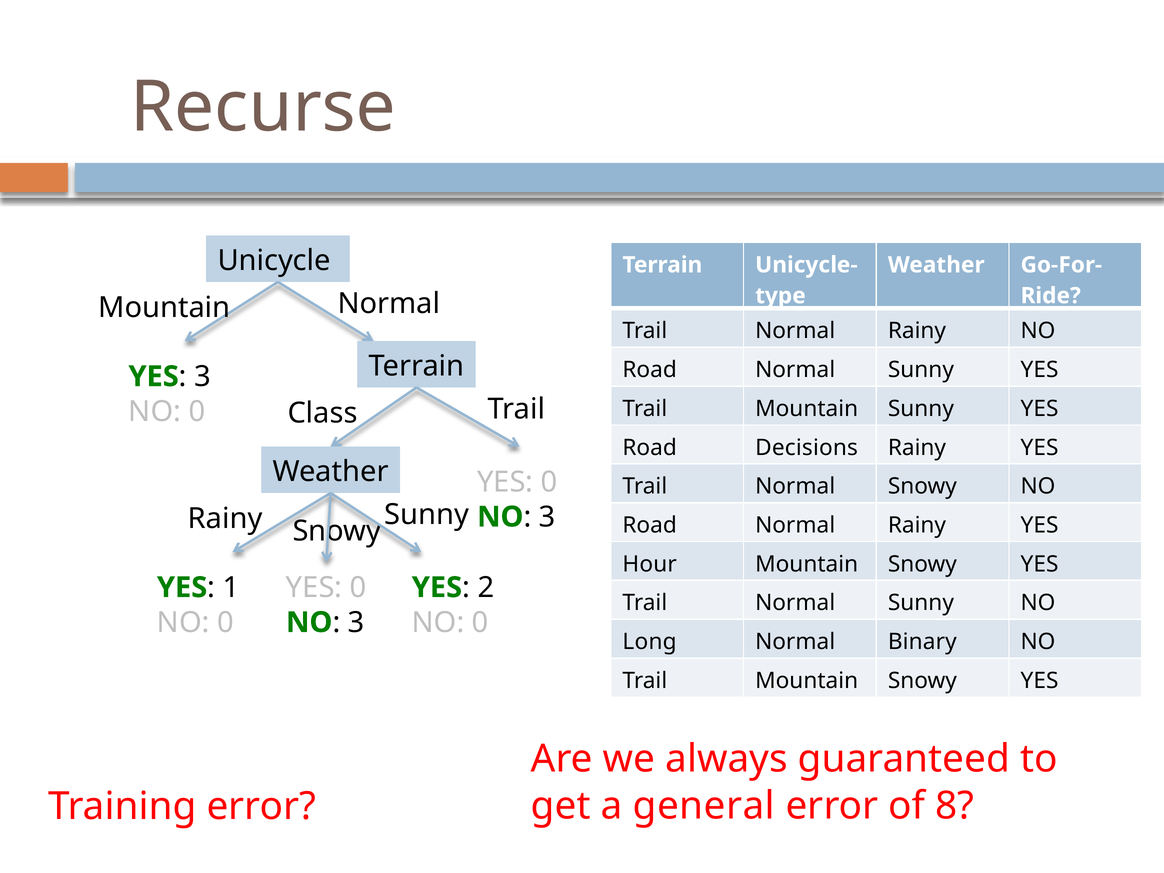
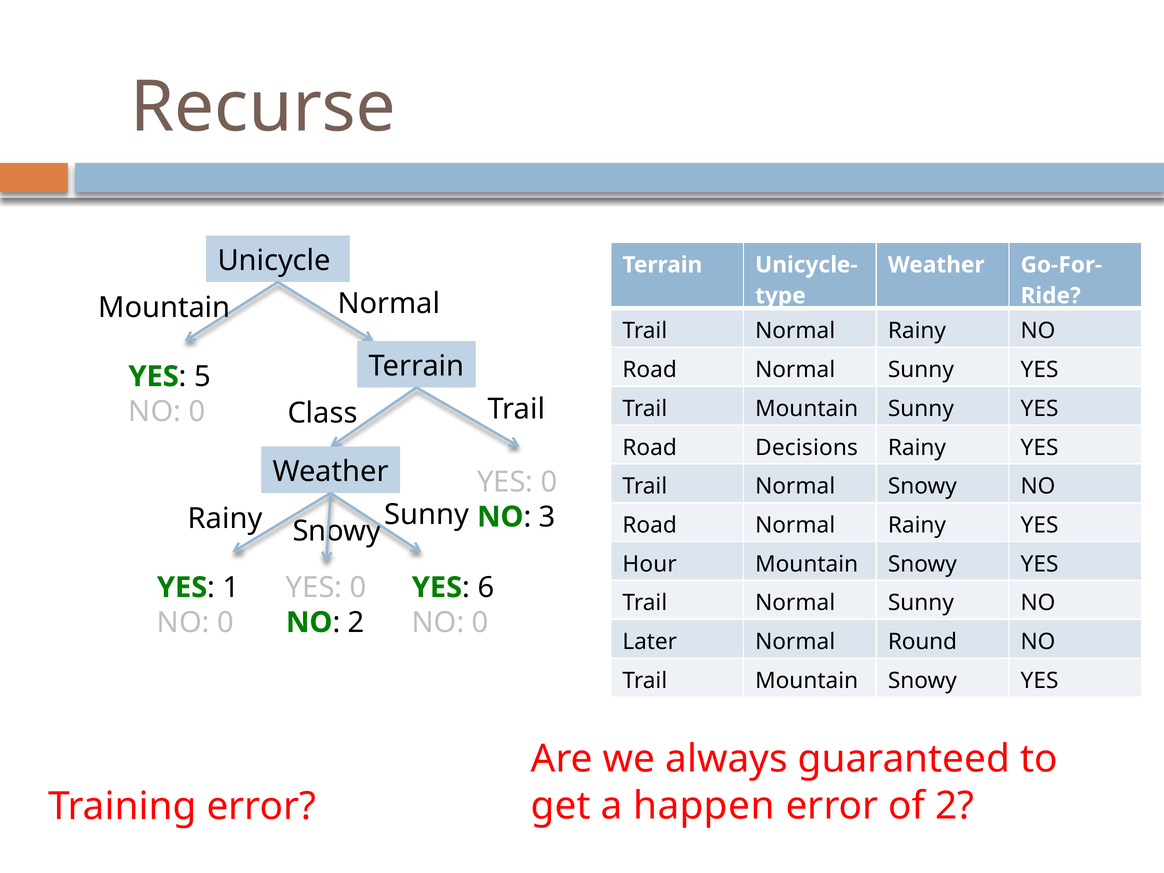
3: 3 -> 5 (203, 377)
2: 2 -> 6 (486, 588)
3: 3 -> 2 (356, 622)
Long: Long -> Later (650, 642)
Binary: Binary -> Round (922, 642)
general: general -> happen (704, 806)
of 8: 8 -> 2 (955, 806)
